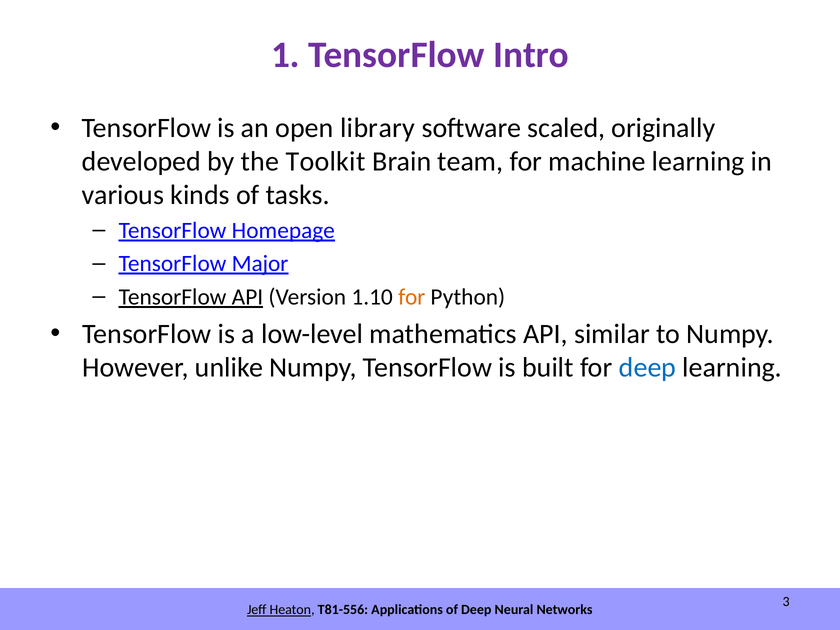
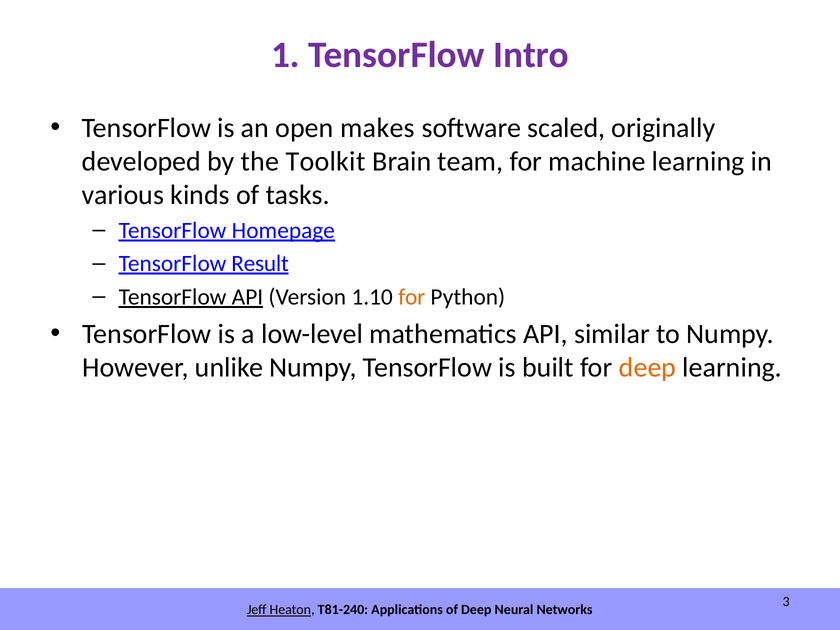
library: library -> makes (378, 128)
Major: Major -> Result (260, 264)
deep colour: blue -> orange (648, 368)
T81-556: T81-556 -> T81-240 (343, 610)
